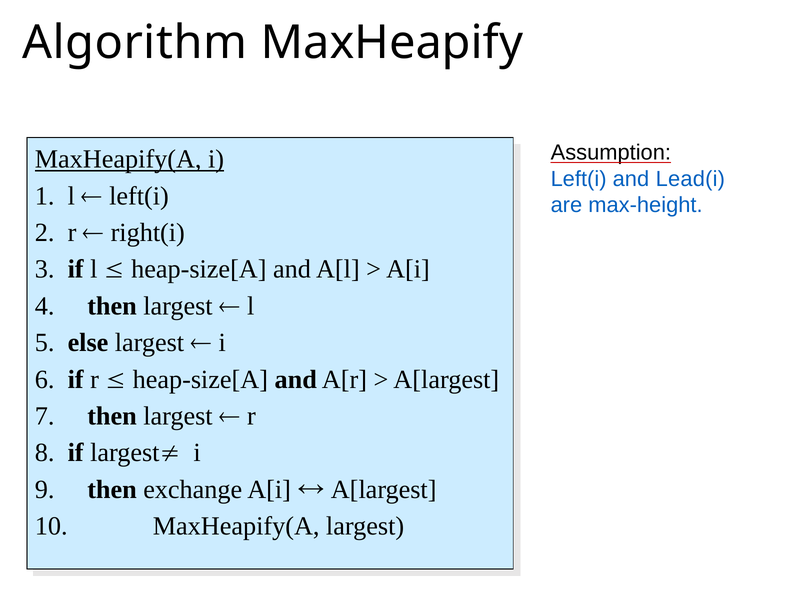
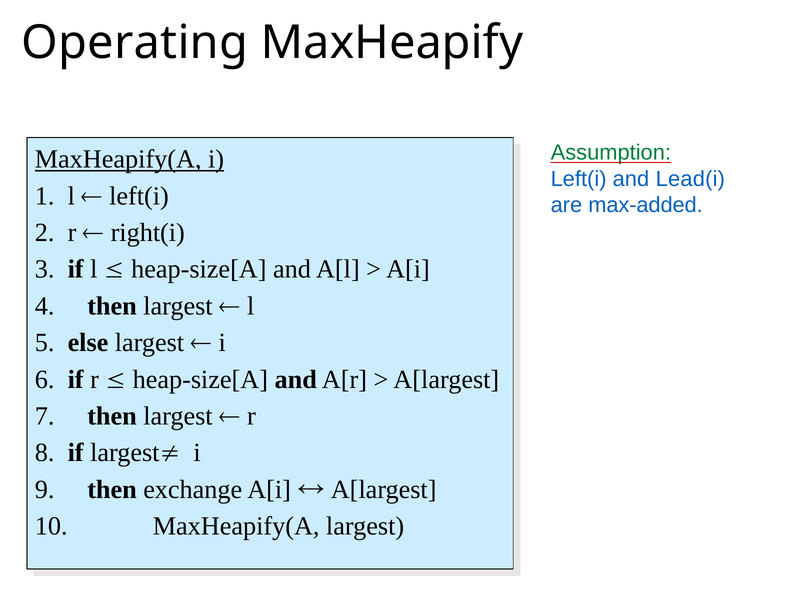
Algorithm: Algorithm -> Operating (135, 43)
Assumption colour: black -> green (611, 153)
max-height: max-height -> max-added (646, 205)
